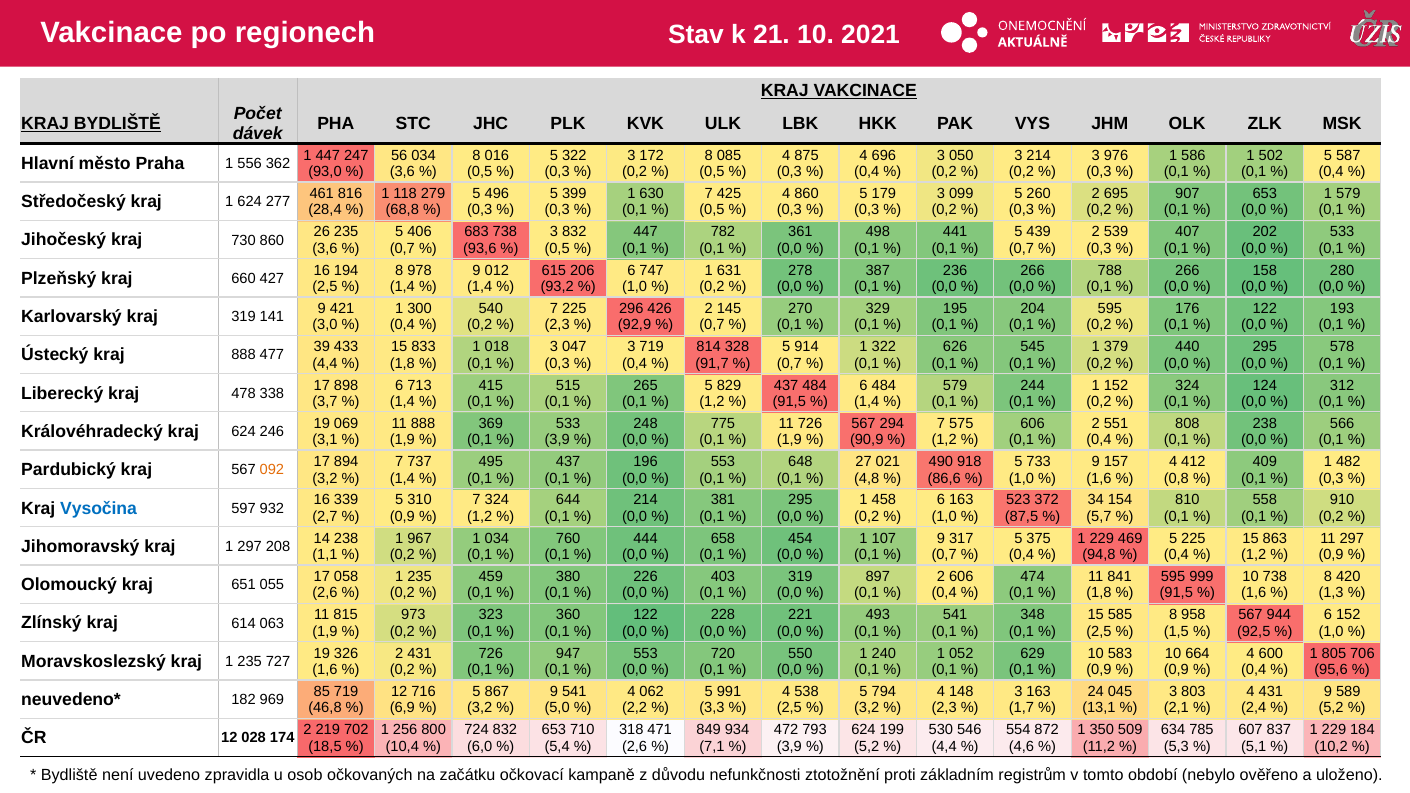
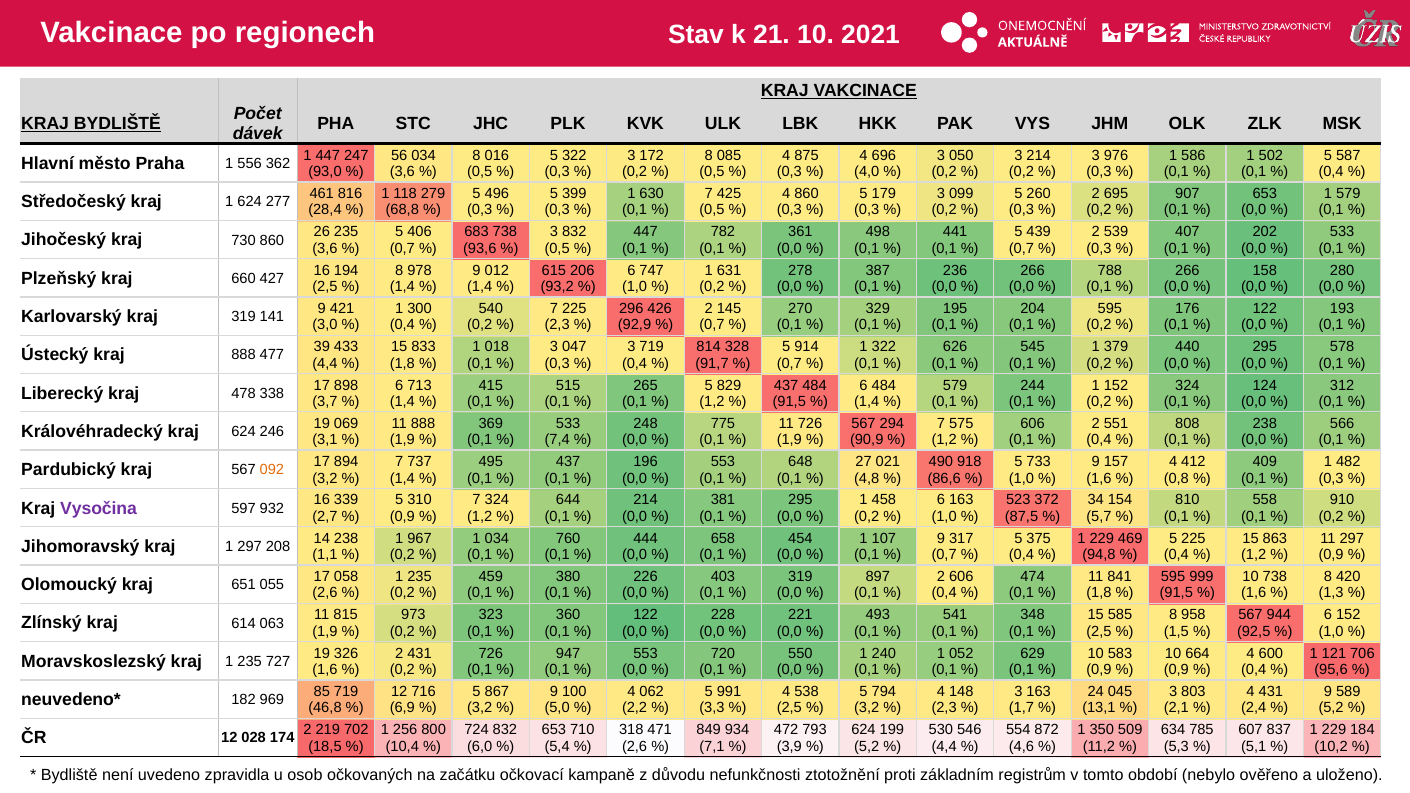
0,4: 0,4 -> 4,0 (867, 172)
3,9: 3,9 -> 7,4 (557, 440)
Vysočina colour: blue -> purple (99, 508)
805: 805 -> 121 (1334, 653)
9 541: 541 -> 100 (574, 692)
